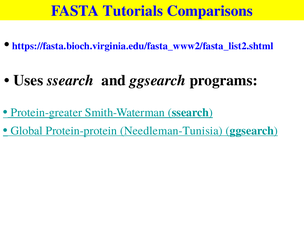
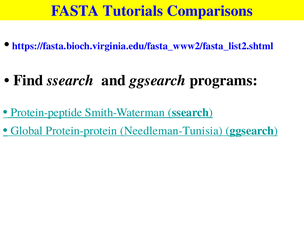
Uses: Uses -> Find (28, 80)
Protein-greater: Protein-greater -> Protein-peptide (46, 113)
